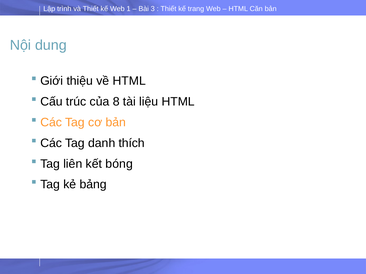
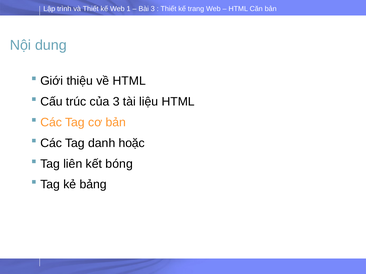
của 8: 8 -> 3 (116, 102)
thích: thích -> hoặc (132, 143)
